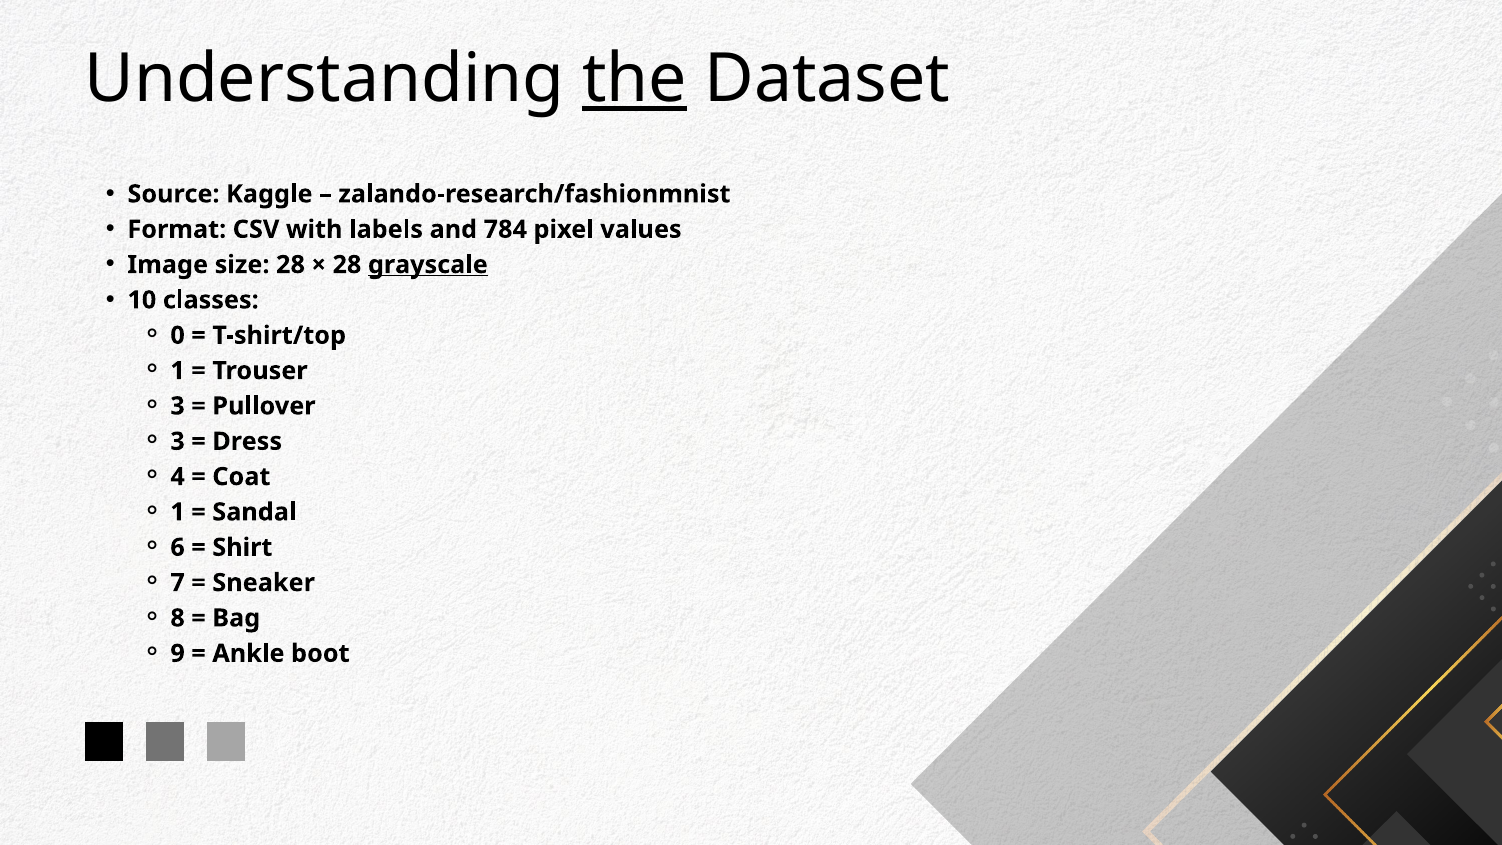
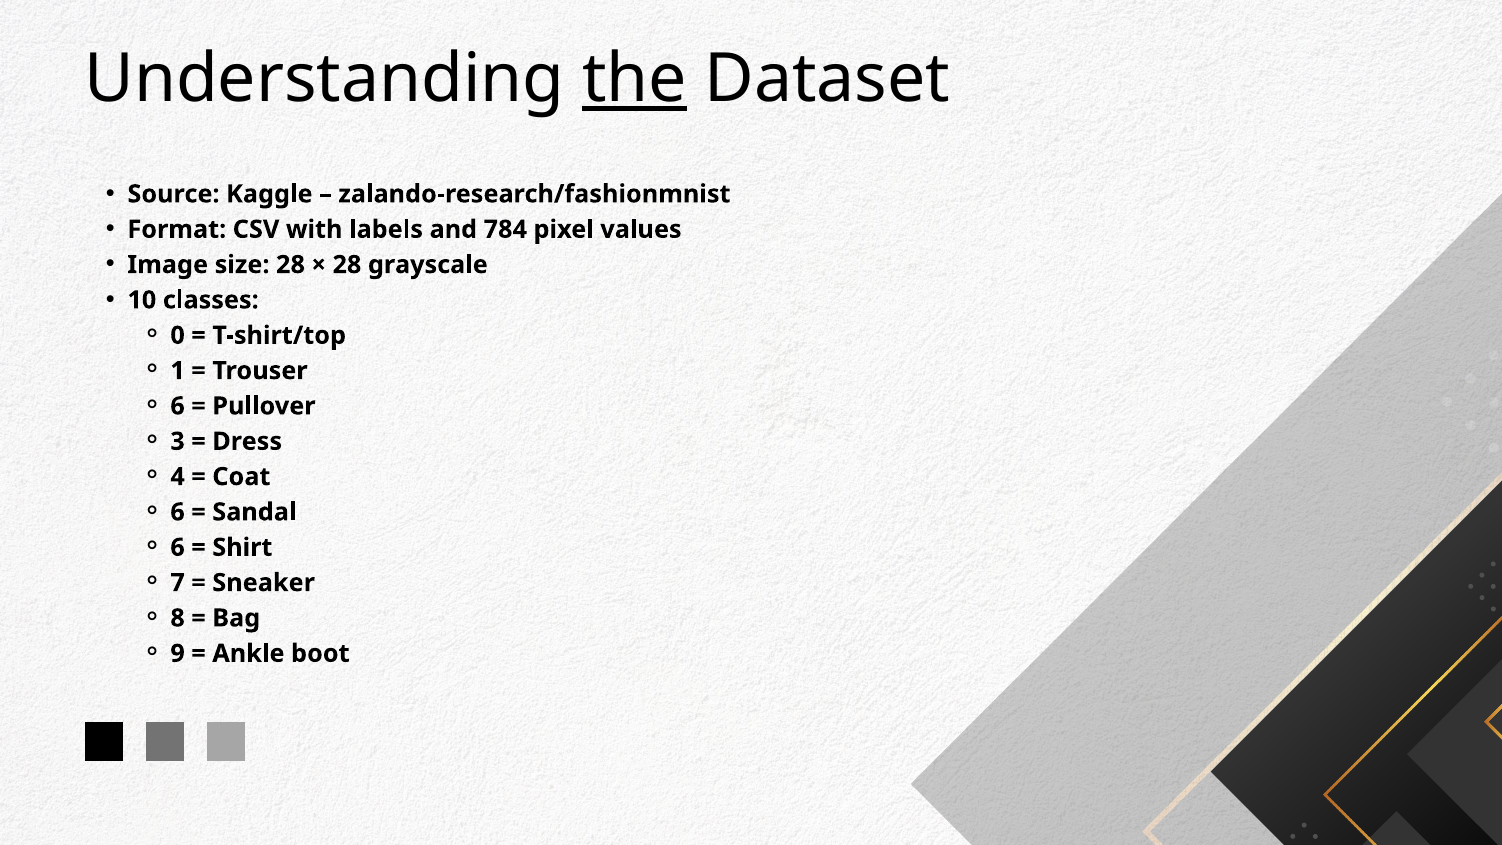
grayscale underline: present -> none (428, 265)
3: 3 -> 6 (178, 406)
1: 1 -> 6 (178, 512)
